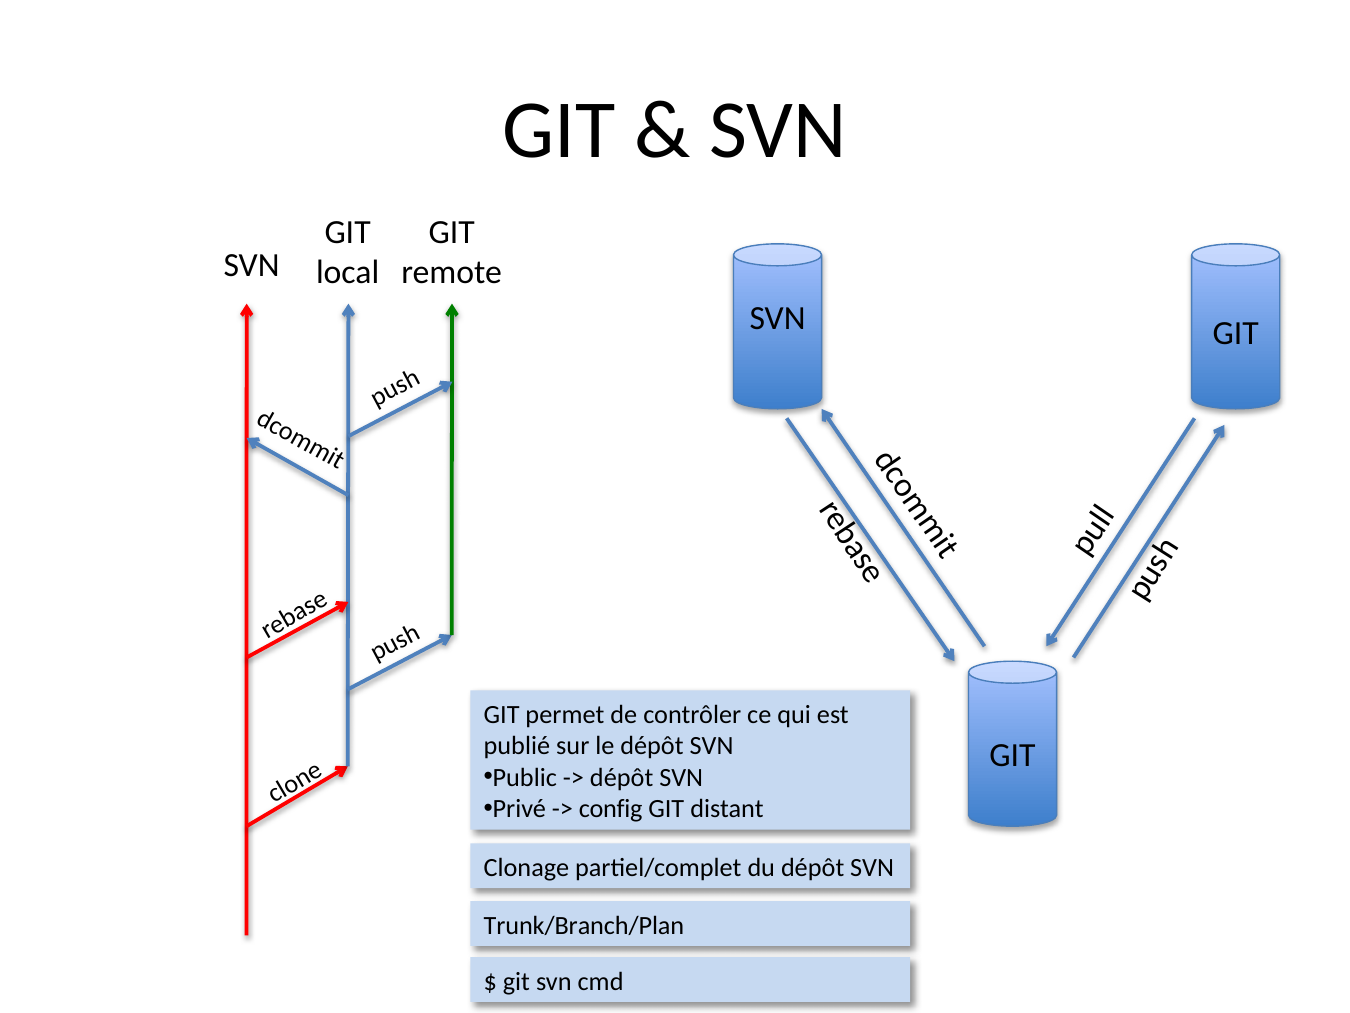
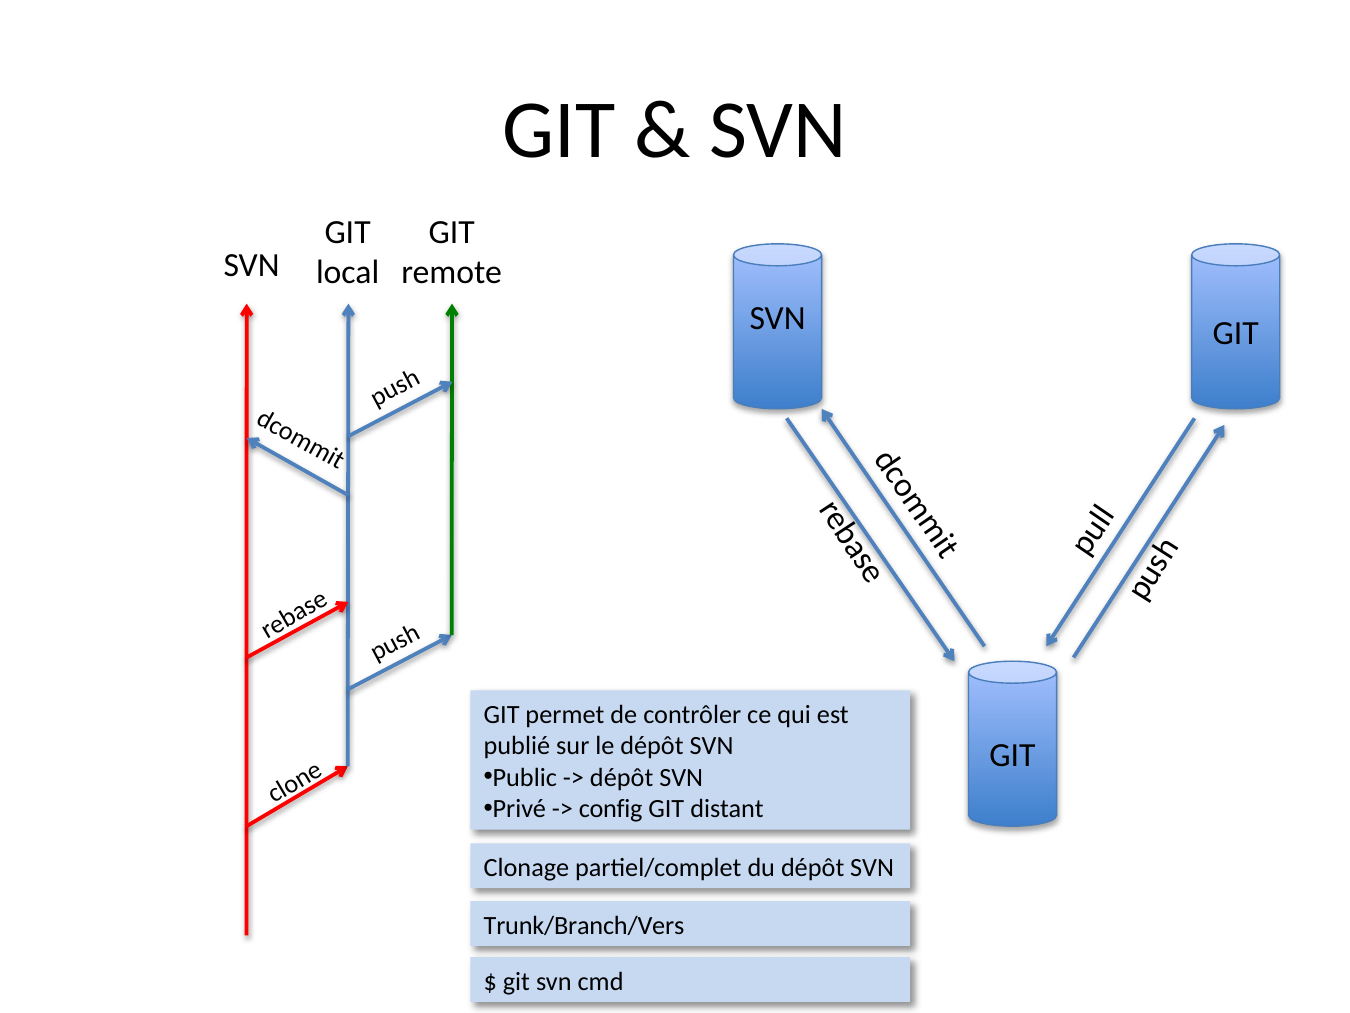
Trunk/Branch/Plan: Trunk/Branch/Plan -> Trunk/Branch/Vers (584, 925)
